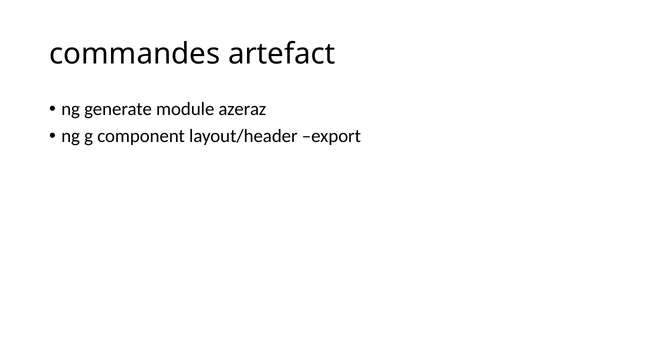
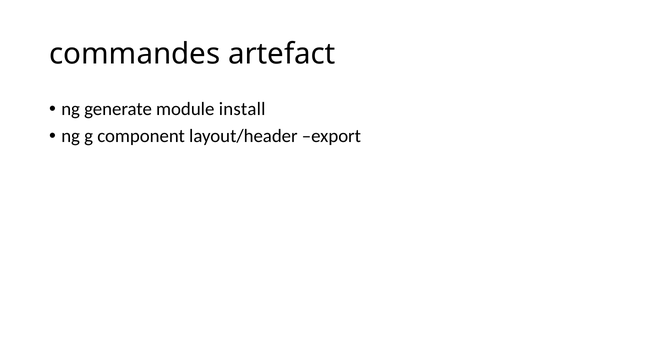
azeraz: azeraz -> install (242, 109)
